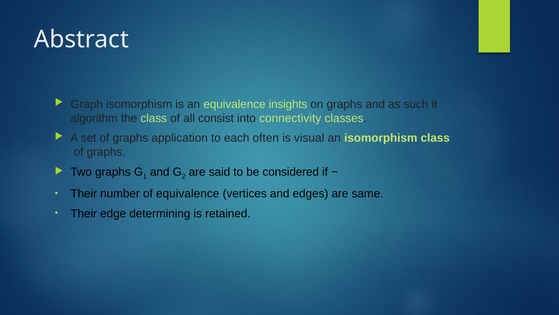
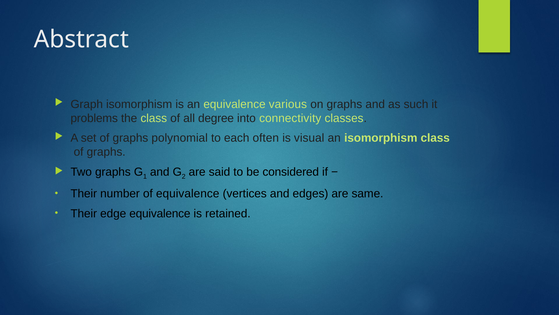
insights: insights -> various (288, 104)
algorithm: algorithm -> problems (94, 118)
consist: consist -> degree (216, 118)
application: application -> polynomial (180, 138)
edge determining: determining -> equivalence (160, 213)
